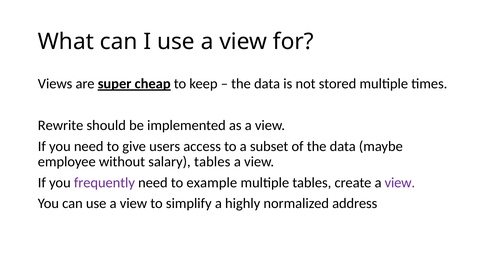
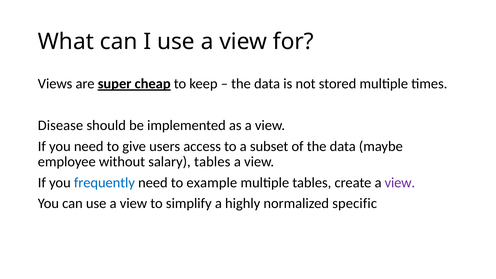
Rewrite: Rewrite -> Disease (60, 125)
frequently colour: purple -> blue (104, 183)
address: address -> specific (355, 203)
